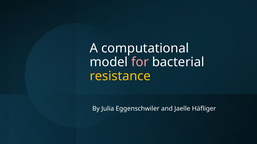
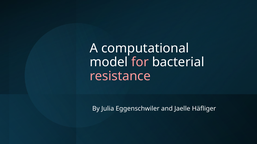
resistance colour: yellow -> pink (120, 76)
